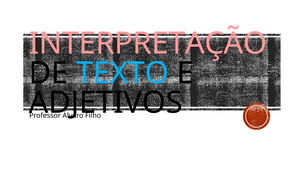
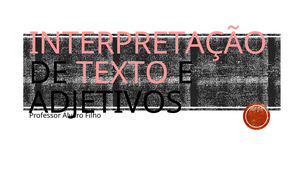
TEXTO colour: light blue -> pink (123, 73)
